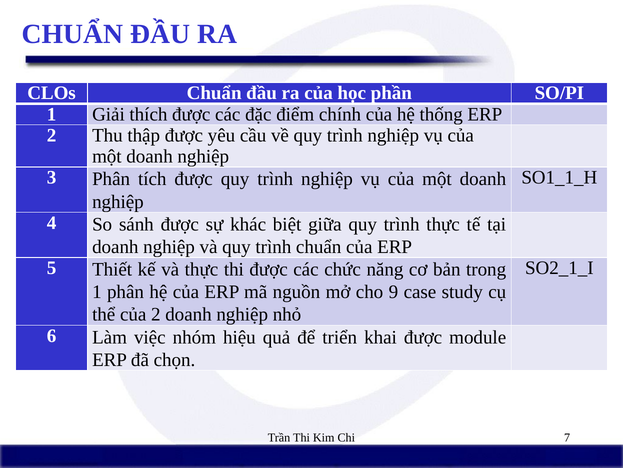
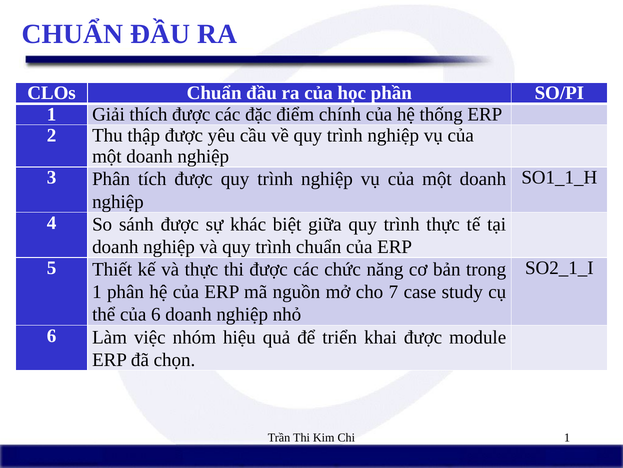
9: 9 -> 7 (393, 292)
của 2: 2 -> 6 (156, 314)
Chi 7: 7 -> 1 (567, 437)
